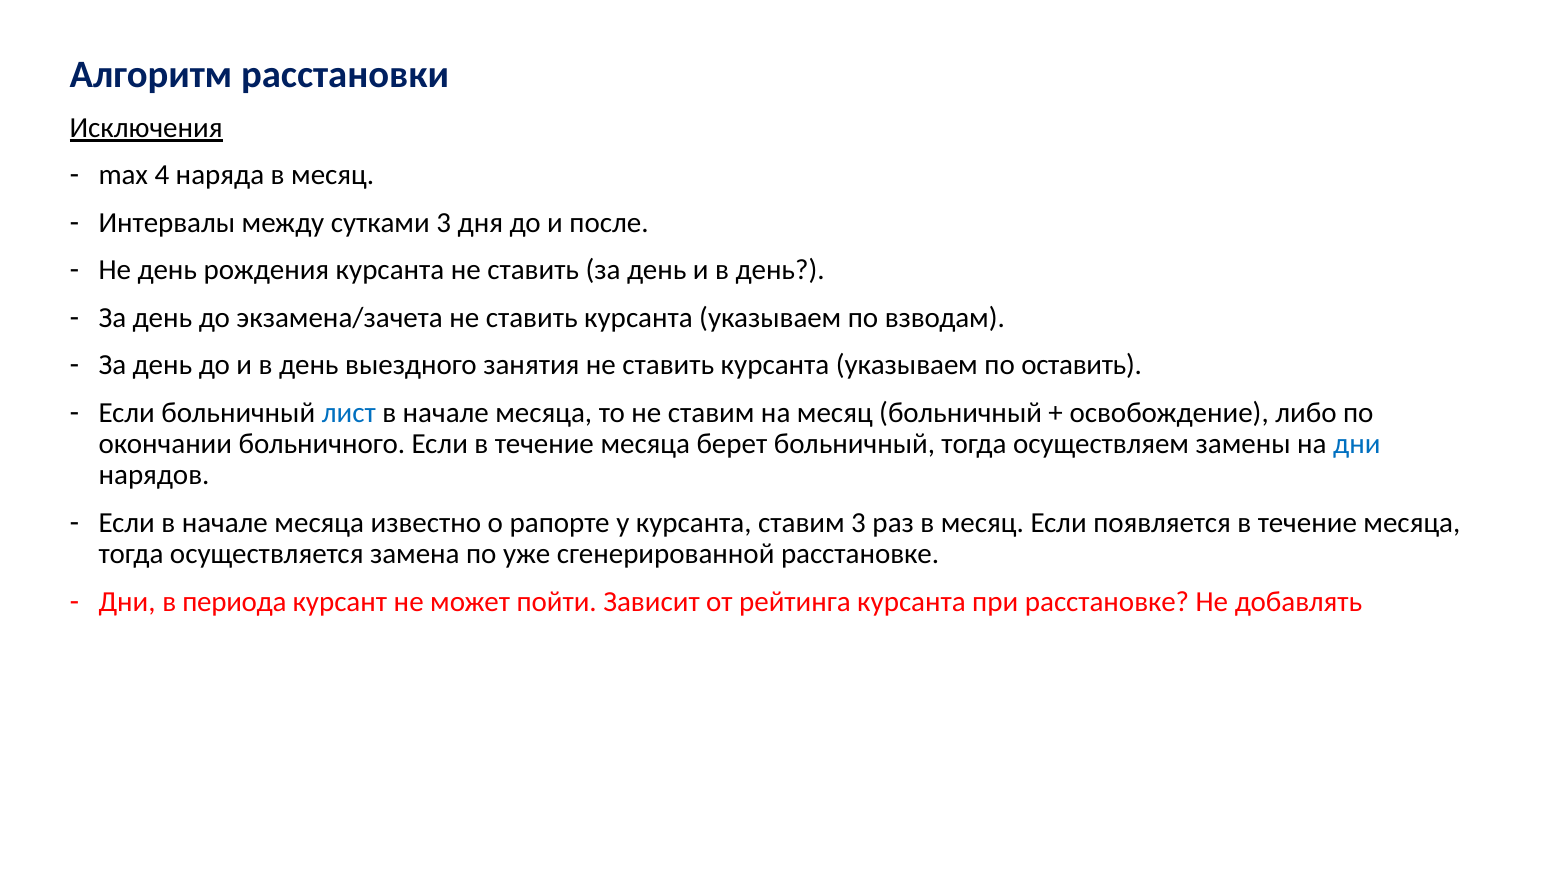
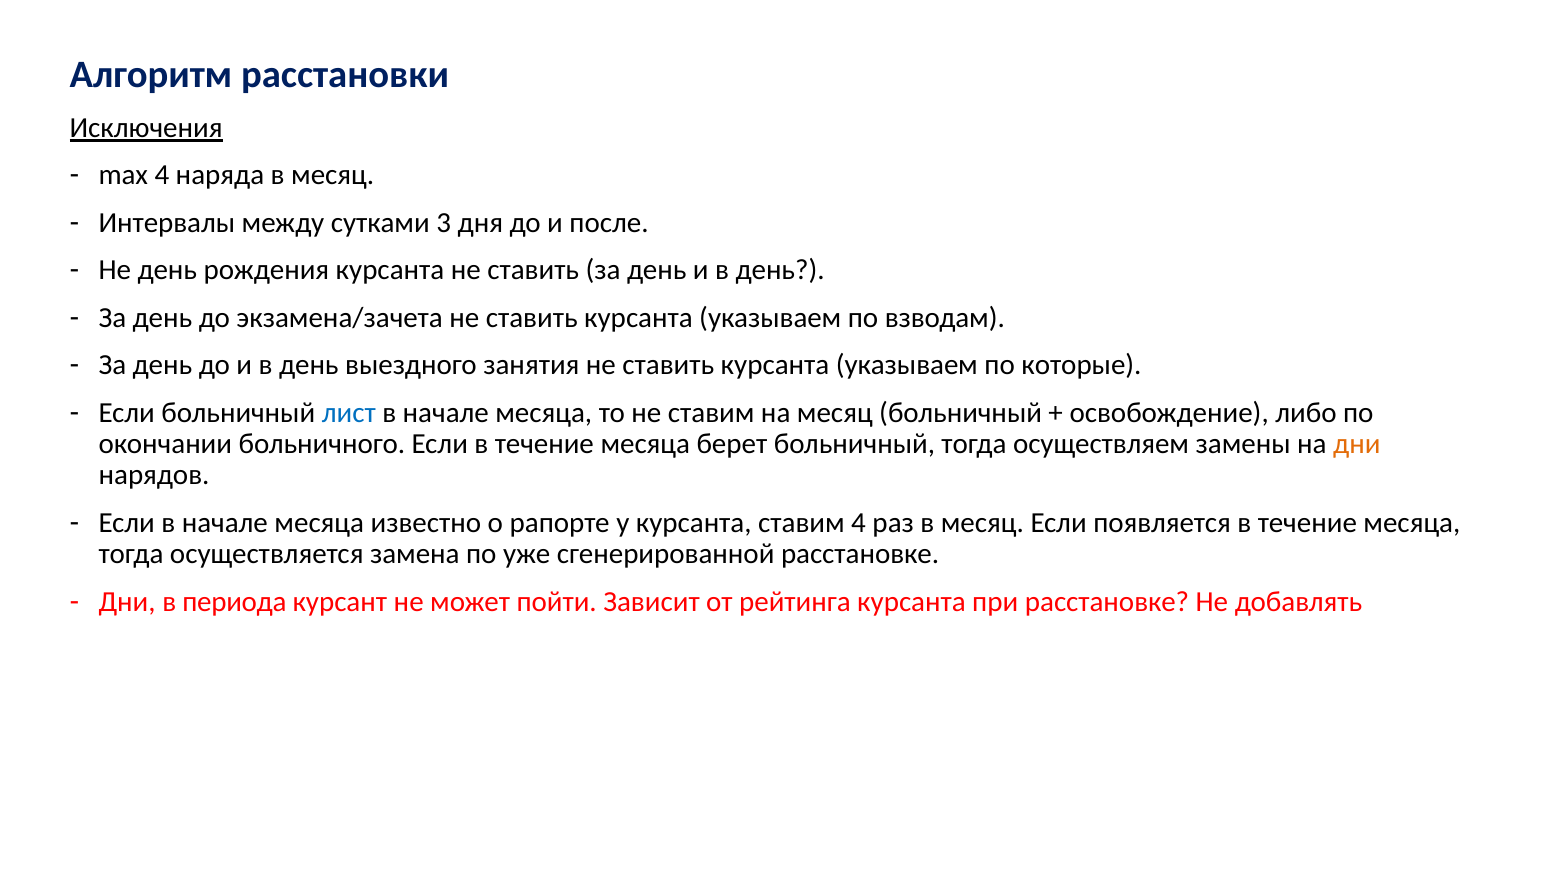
оставить: оставить -> которые (1081, 365)
дни colour: blue -> orange (1357, 444)
ставим 3: 3 -> 4 (859, 523)
